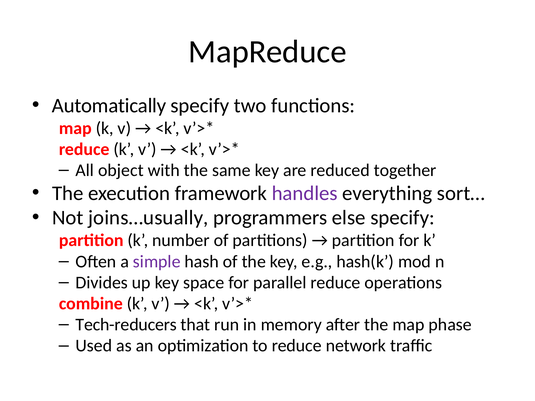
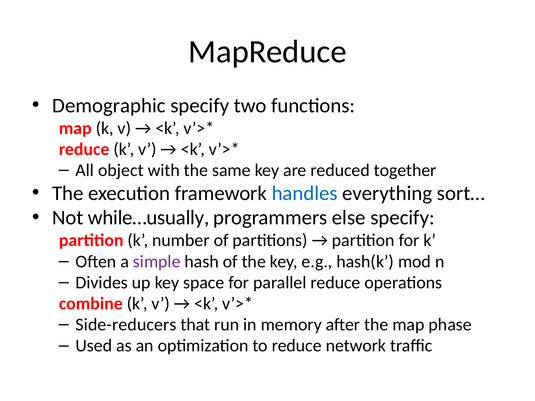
Automatically: Automatically -> Demographic (109, 106)
handles colour: purple -> blue (305, 193)
joins…usually: joins…usually -> while…usually (148, 218)
Tech-reducers: Tech-reducers -> Side-reducers (126, 325)
